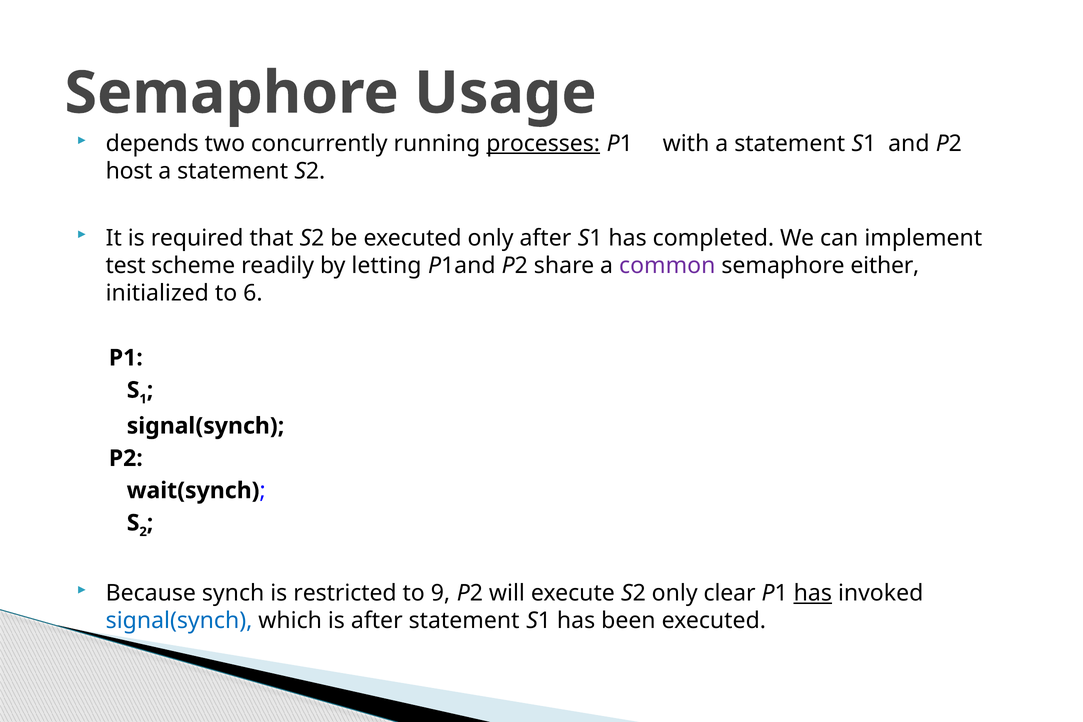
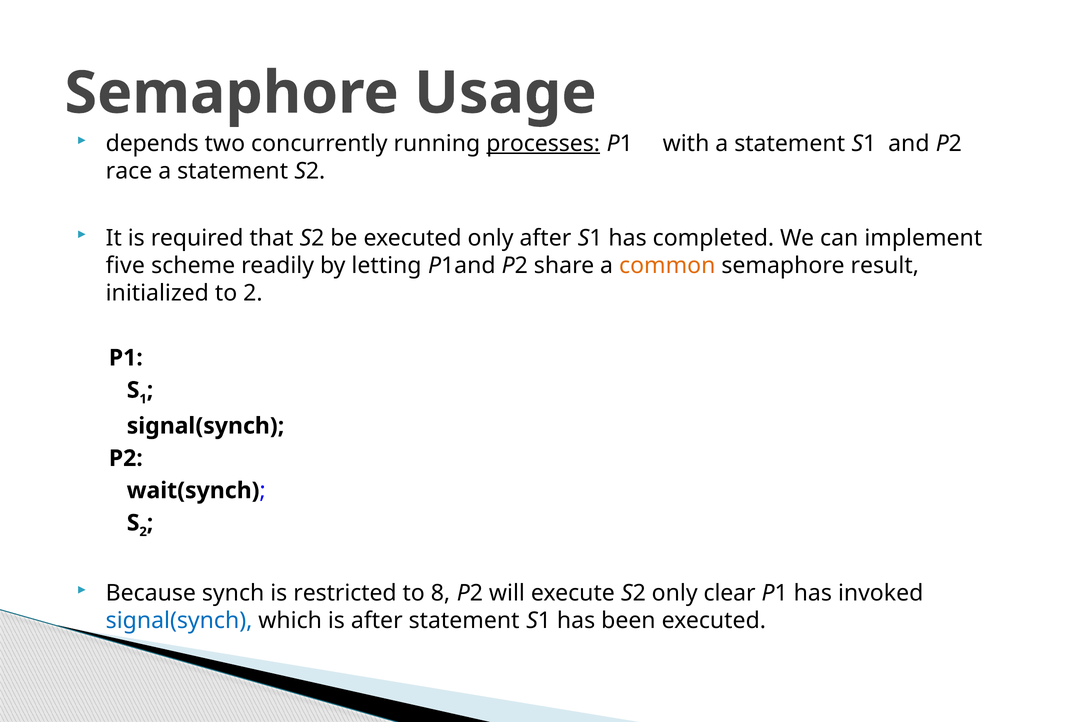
host: host -> race (129, 171)
test: test -> five (125, 266)
common colour: purple -> orange (667, 266)
either: either -> result (885, 266)
to 6: 6 -> 2 (253, 293)
9: 9 -> 8 (440, 593)
has underline: present -> none (813, 593)
